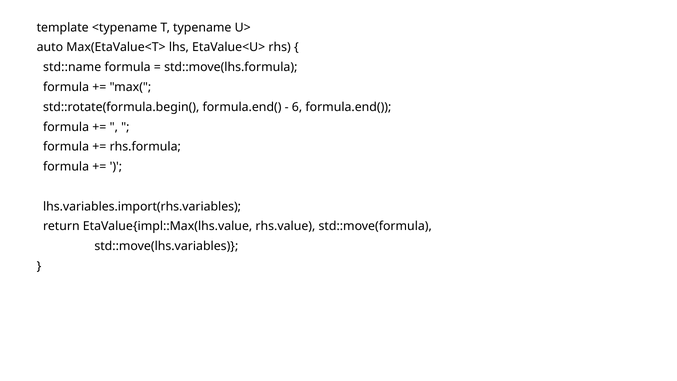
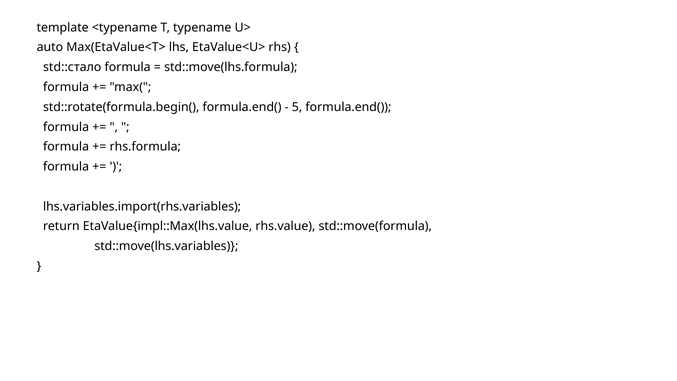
std::name: std::name -> std::стало (72, 67)
6: 6 -> 5 (297, 107)
